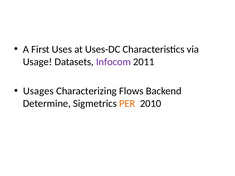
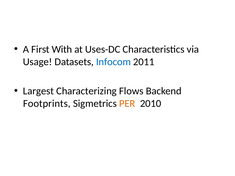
Uses: Uses -> With (62, 49)
Infocom colour: purple -> blue (113, 62)
Usages: Usages -> Largest (38, 91)
Determine: Determine -> Footprints (47, 104)
